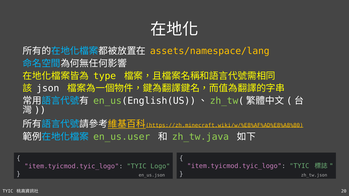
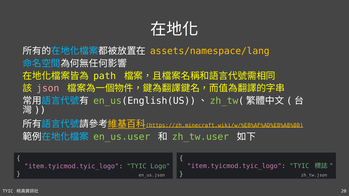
type: type -> path (105, 76)
json colour: white -> pink (48, 89)
zh_tw.java: zh_tw.java -> zh_tw.user (200, 137)
